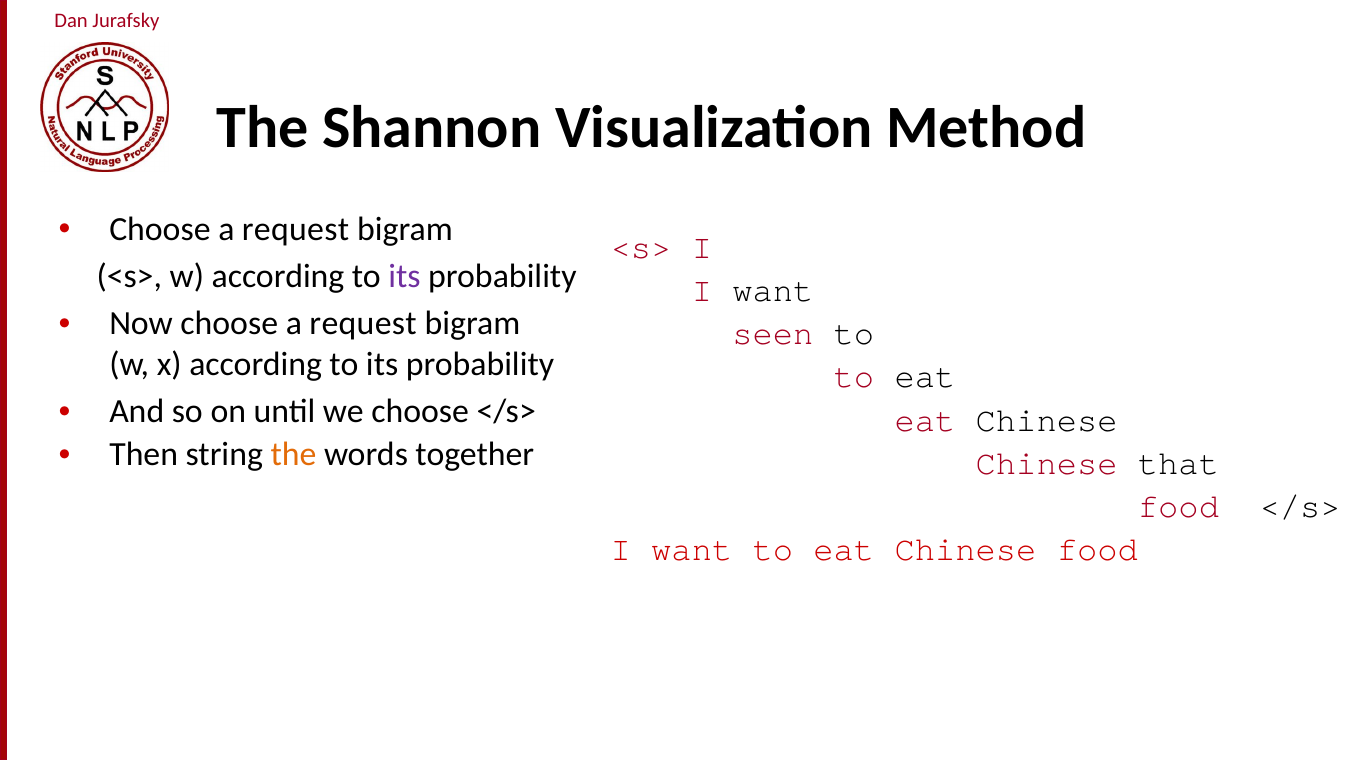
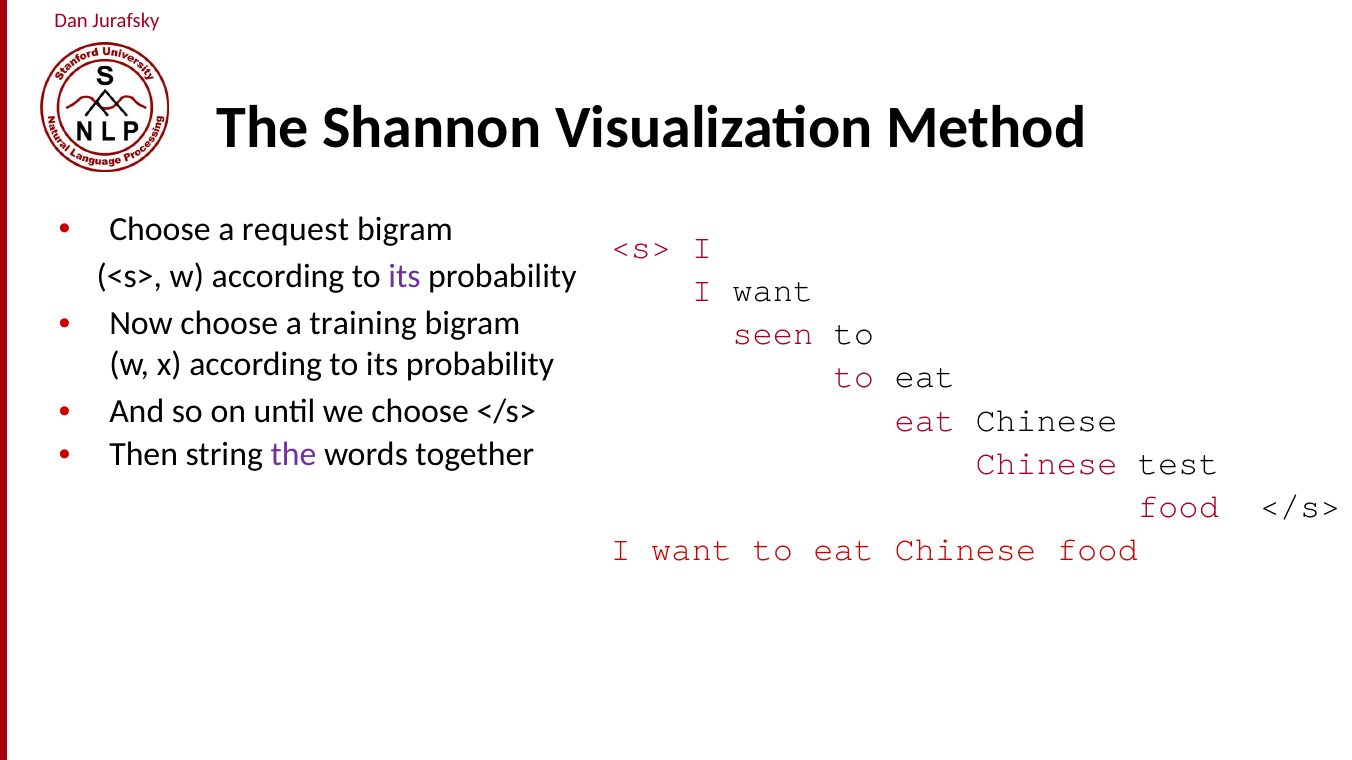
Now choose a request: request -> training (363, 324)
the colour: orange -> purple (293, 455)
that: that -> test (1178, 464)
